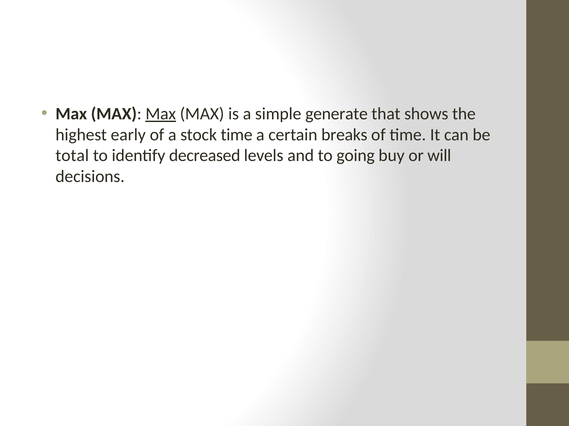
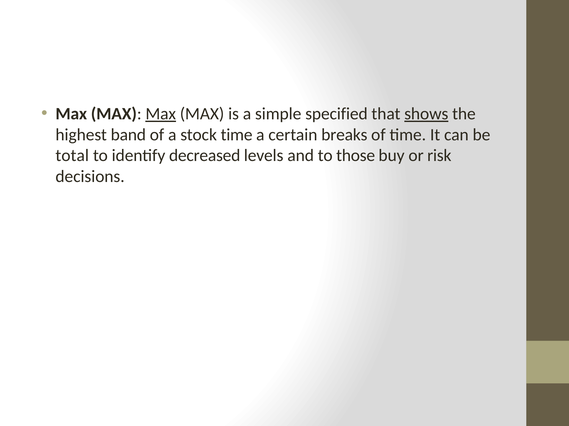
generate: generate -> specified (336, 114)
shows underline: none -> present (426, 114)
early: early -> band (128, 135)
going: going -> those (356, 156)
will: will -> risk (439, 156)
